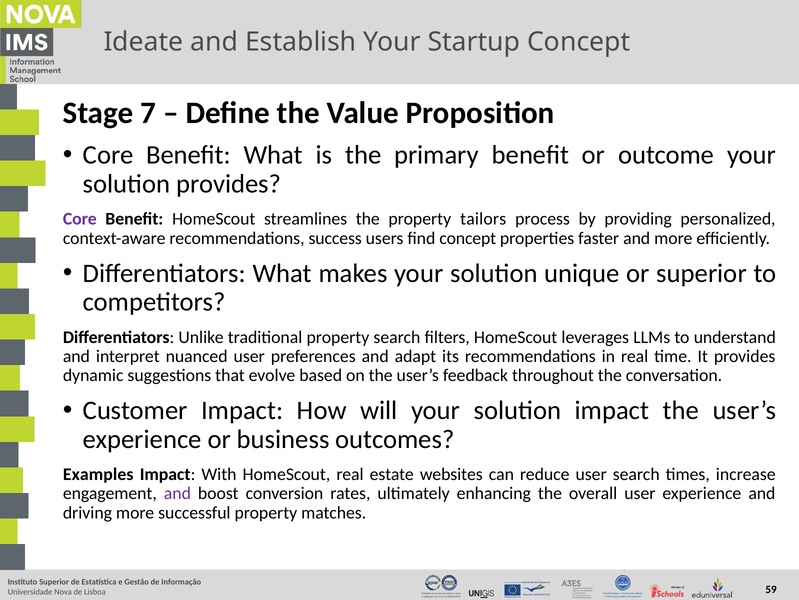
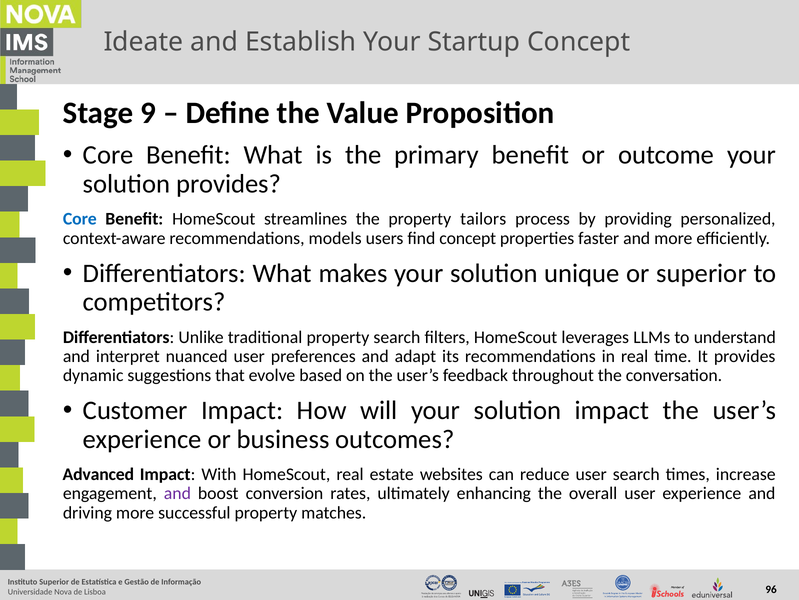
7: 7 -> 9 (148, 113)
Core colour: purple -> blue (80, 219)
success: success -> models (335, 238)
Examples: Examples -> Advanced (98, 474)
59: 59 -> 96 (771, 589)
